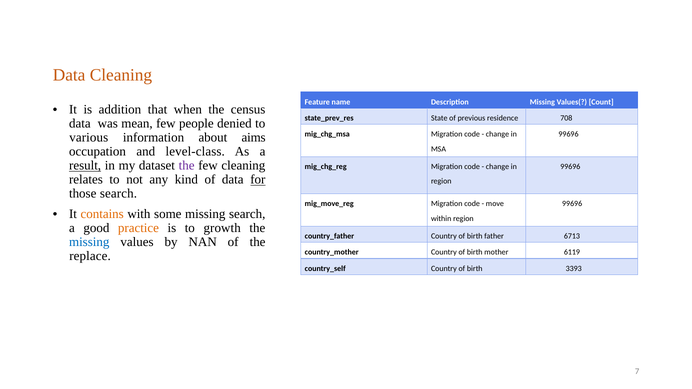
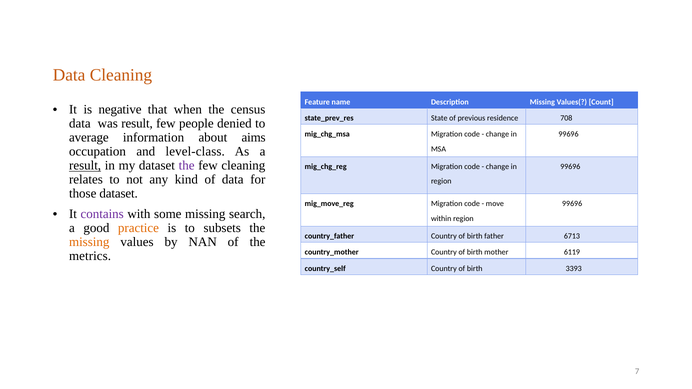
addition: addition -> negative (120, 110)
was mean: mean -> result (137, 124)
various: various -> average (89, 138)
for underline: present -> none (258, 180)
those search: search -> dataset (119, 194)
contains colour: orange -> purple (102, 214)
growth: growth -> subsets (222, 228)
missing colour: blue -> orange (89, 242)
replace: replace -> metrics (90, 256)
